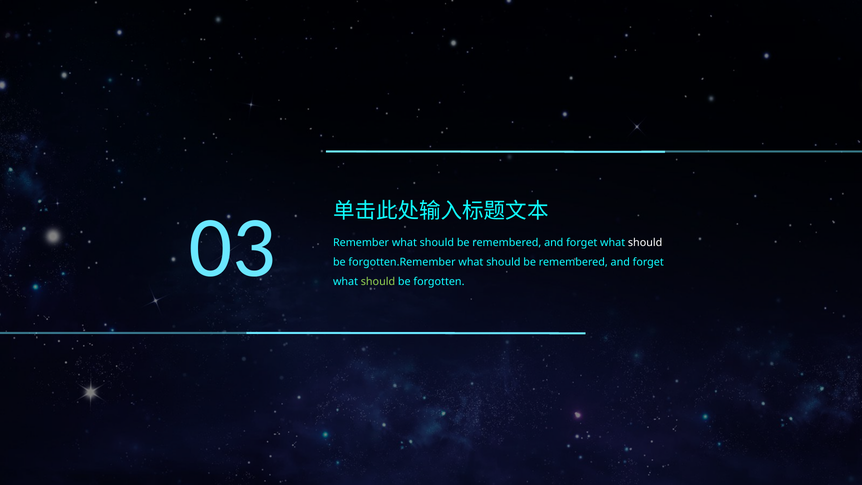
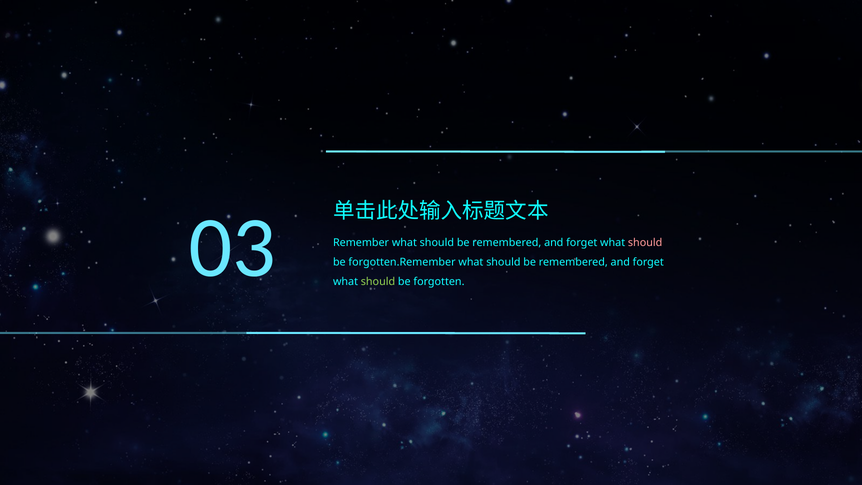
should colour: white -> pink (645, 243)
